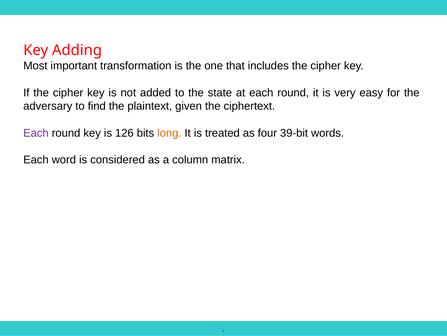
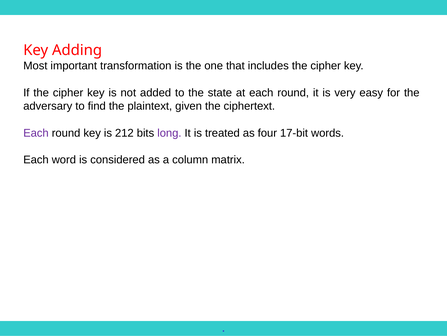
126: 126 -> 212 (124, 133)
long colour: orange -> purple (169, 133)
39-bit: 39-bit -> 17-bit (294, 133)
